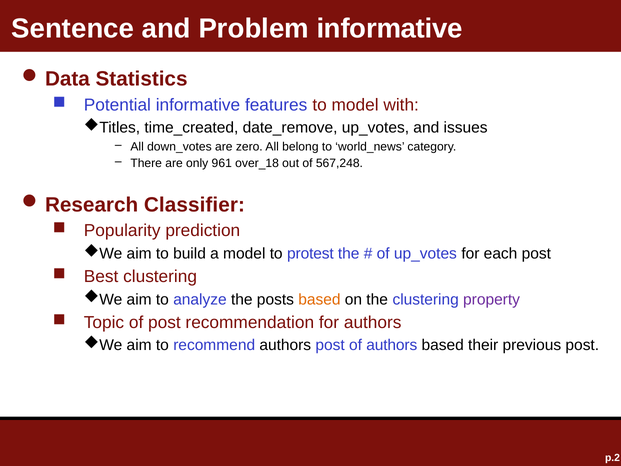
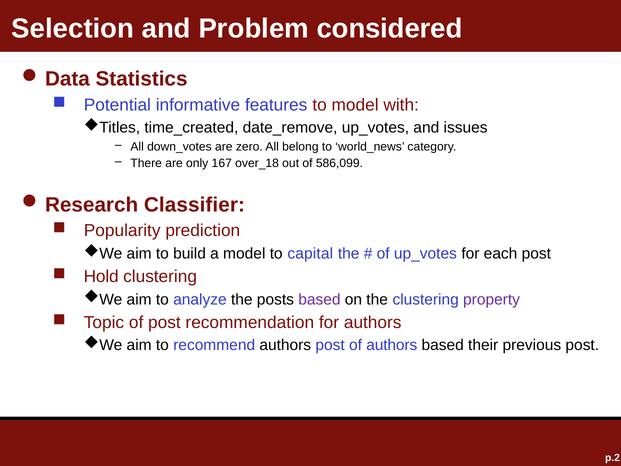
Sentence: Sentence -> Selection (73, 28)
Problem informative: informative -> considered (390, 28)
961: 961 -> 167 (222, 163)
567,248: 567,248 -> 586,099 (339, 163)
protest: protest -> capital (310, 253)
Best: Best -> Hold (101, 277)
based colour: orange -> purple (319, 299)
